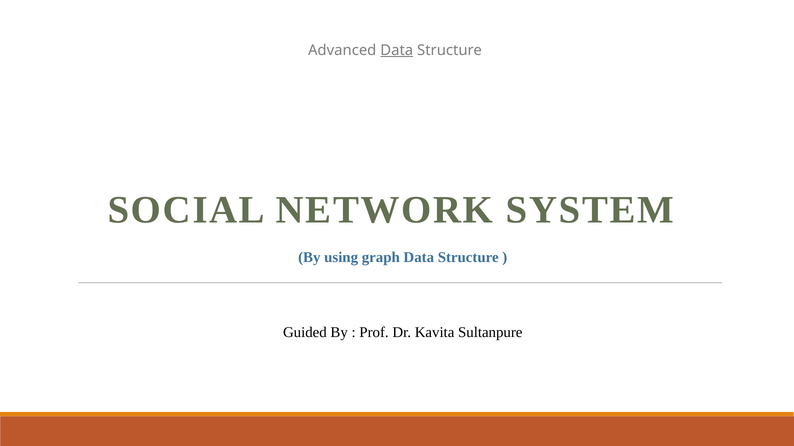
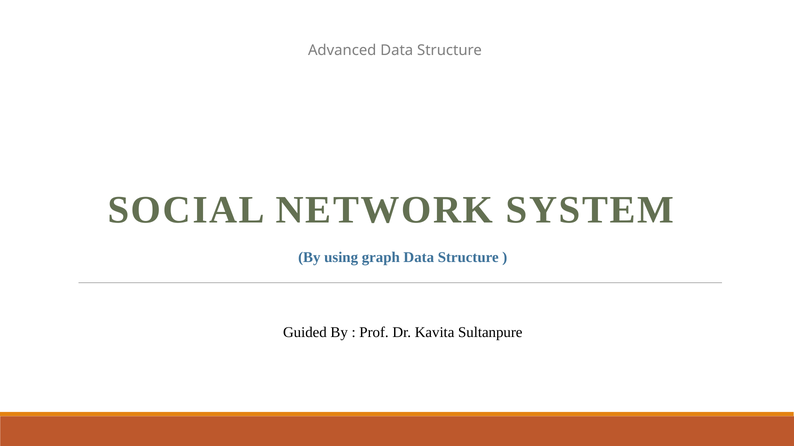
Data underline: present -> none (397, 50)
